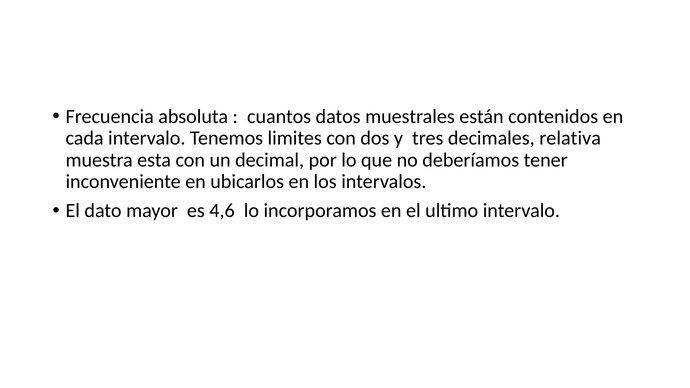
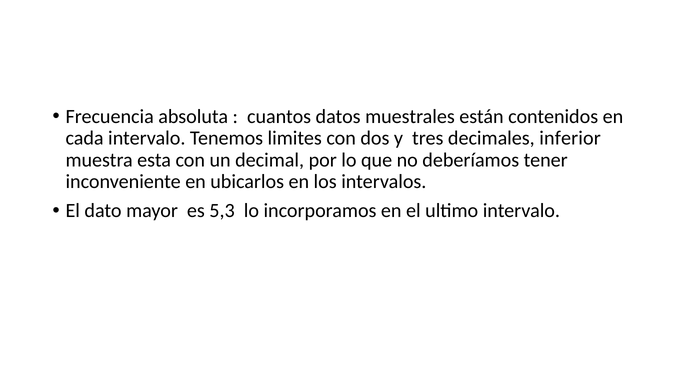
relativa: relativa -> inferior (570, 138)
4,6: 4,6 -> 5,3 (222, 211)
